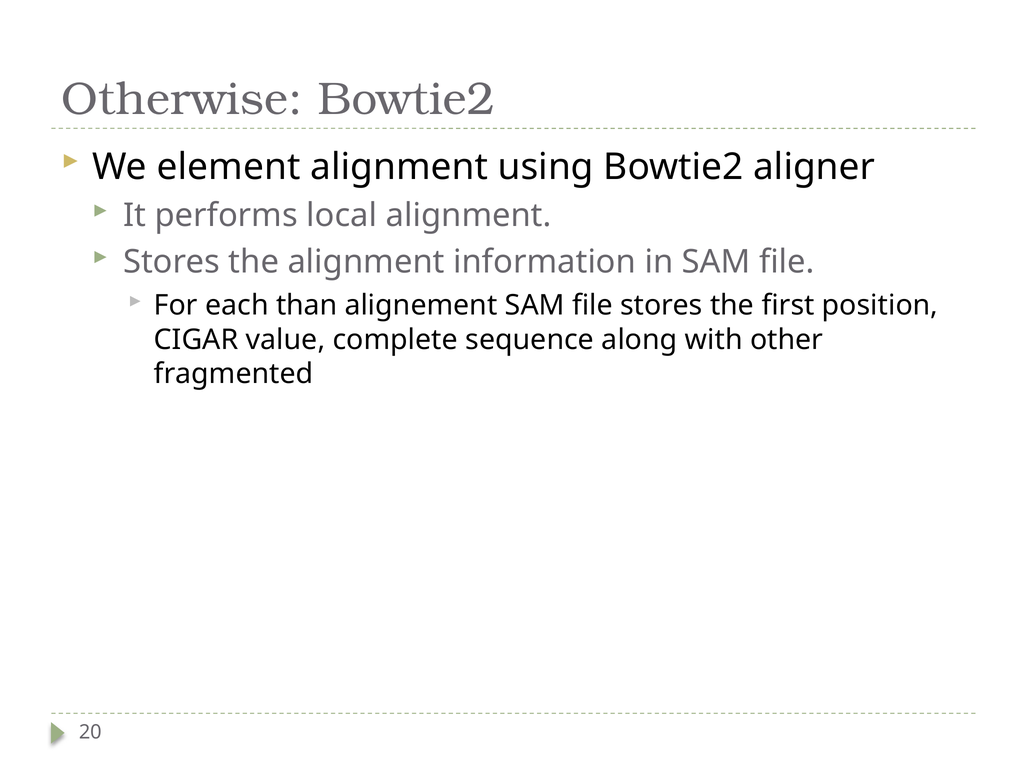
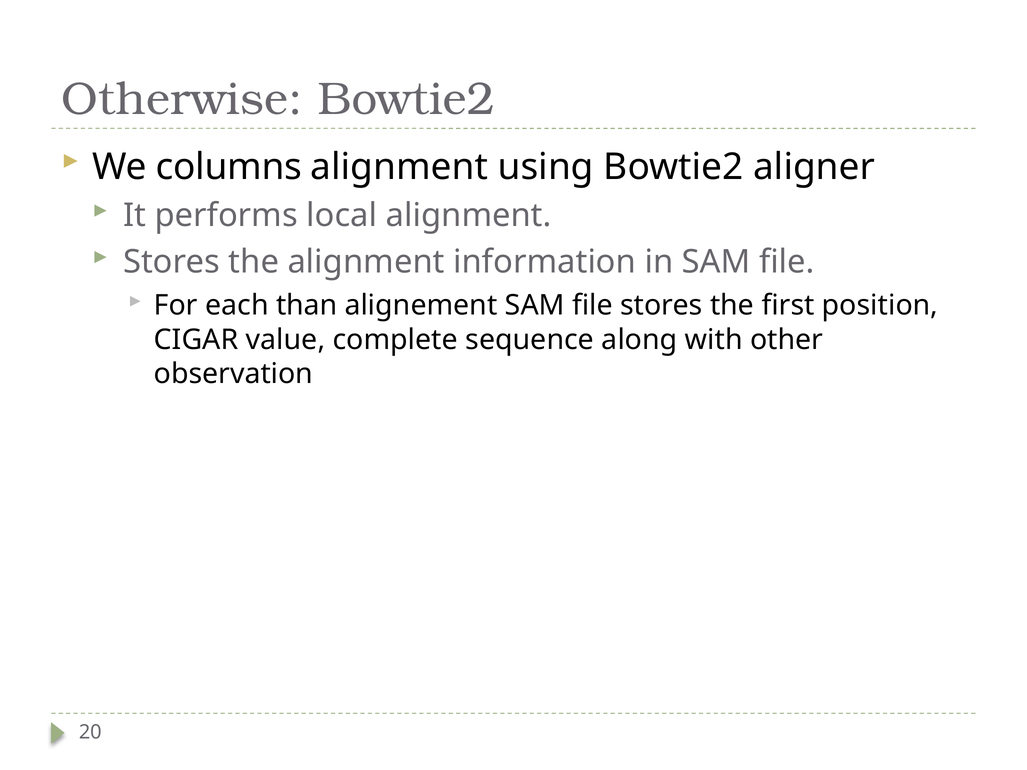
element: element -> columns (229, 167)
fragmented: fragmented -> observation (234, 374)
